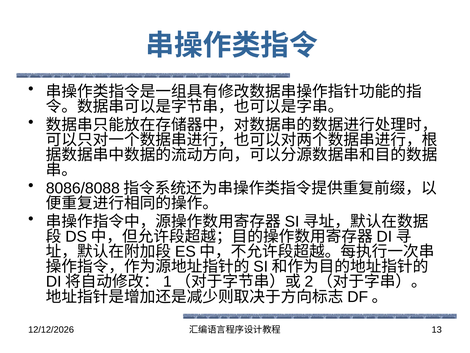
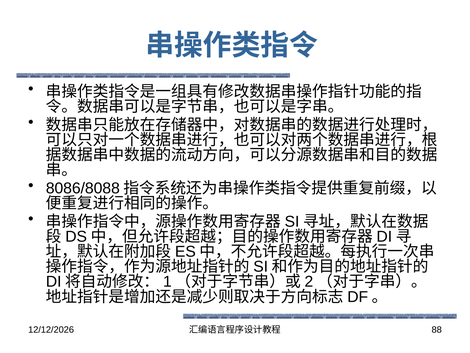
13: 13 -> 88 (437, 329)
